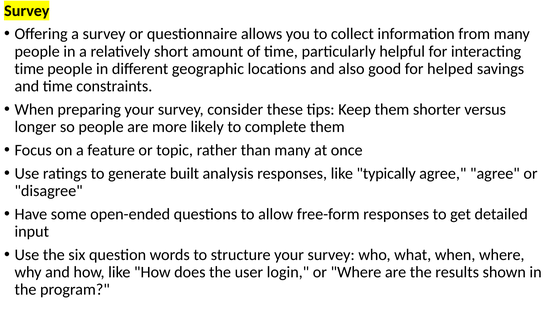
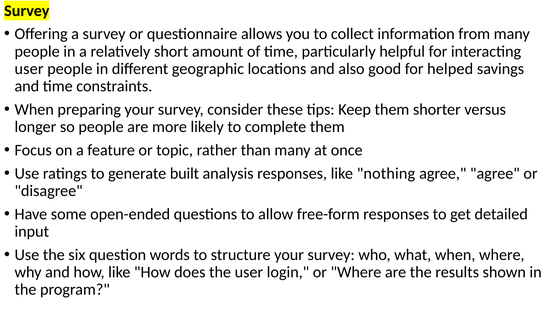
time: time -> user (29, 69)
typically: typically -> nothing (386, 173)
